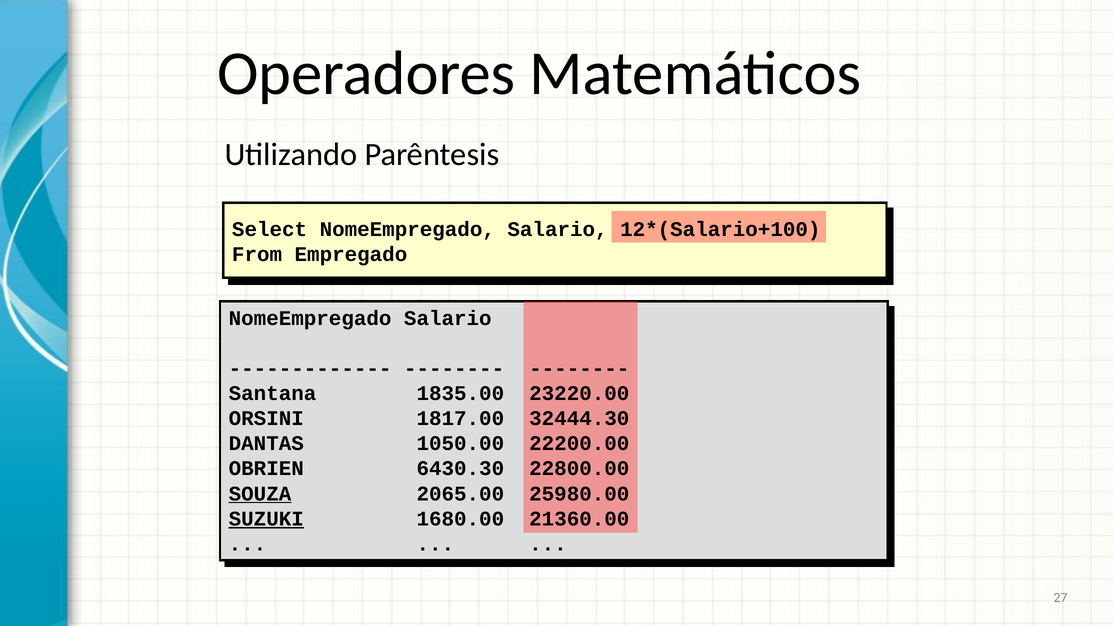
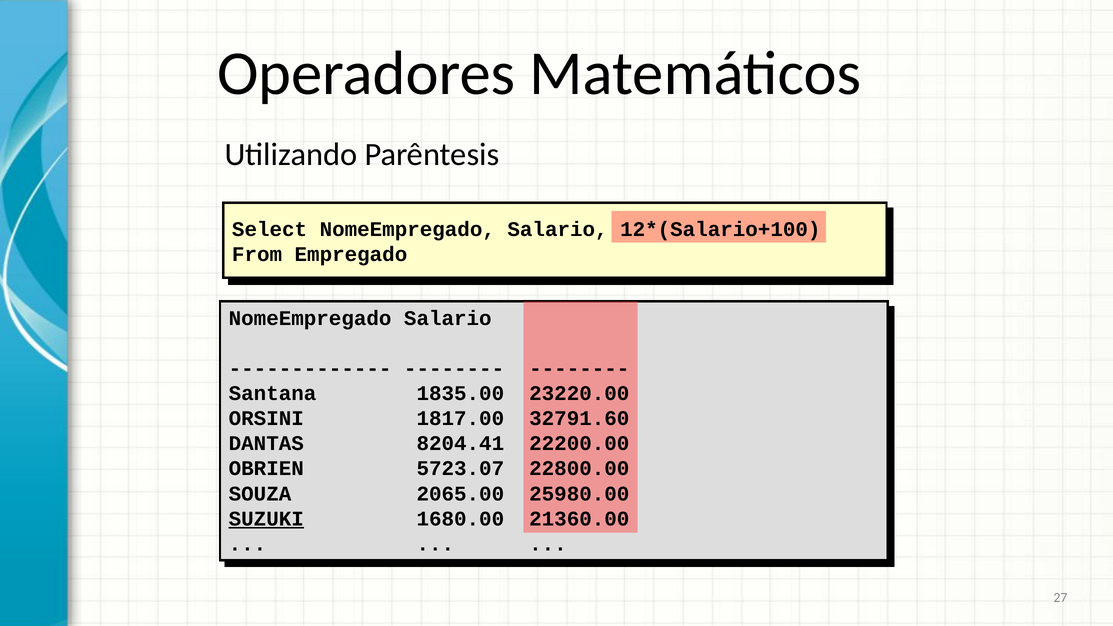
32444.30: 32444.30 -> 32791.60 (579, 419)
1050.00: 1050.00 -> 8204.41 (460, 444)
6430.30: 6430.30 -> 5723.07 (460, 469)
SOUZA underline: present -> none (260, 494)
